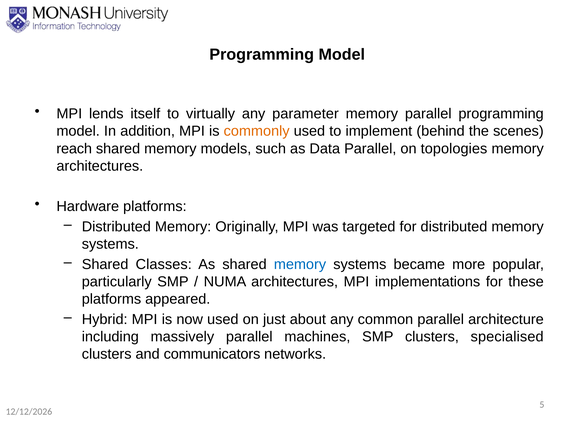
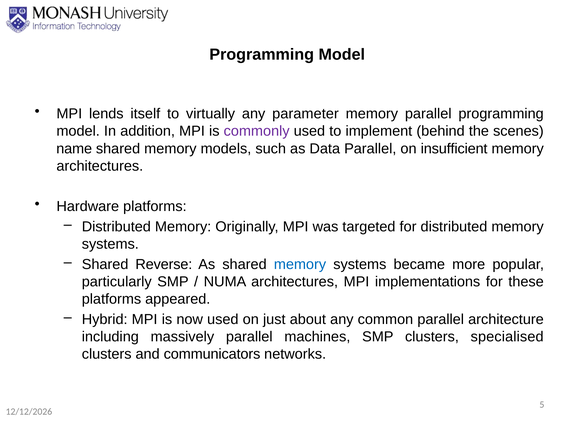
commonly colour: orange -> purple (257, 131)
reach: reach -> name (74, 149)
topologies: topologies -> insufficient (454, 149)
Classes: Classes -> Reverse (164, 264)
